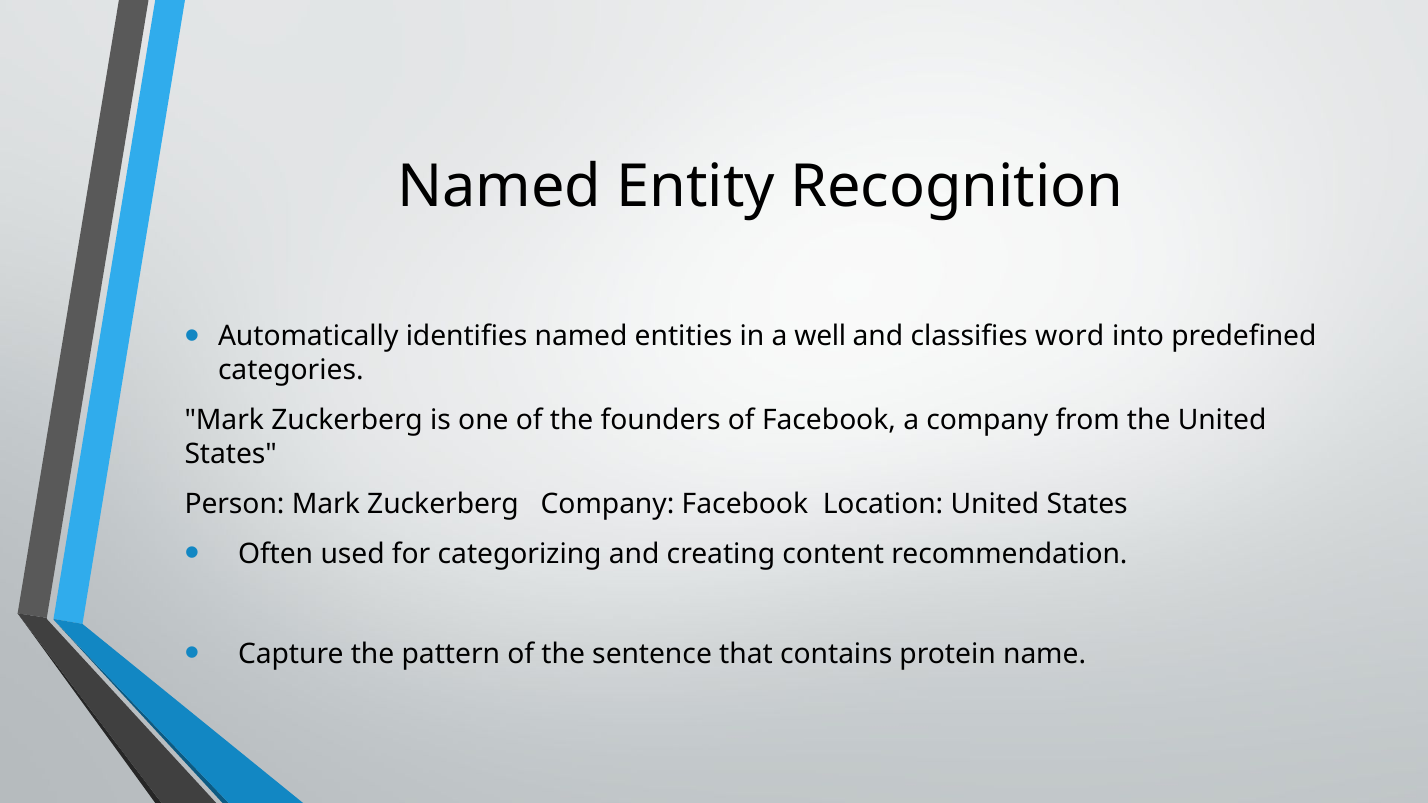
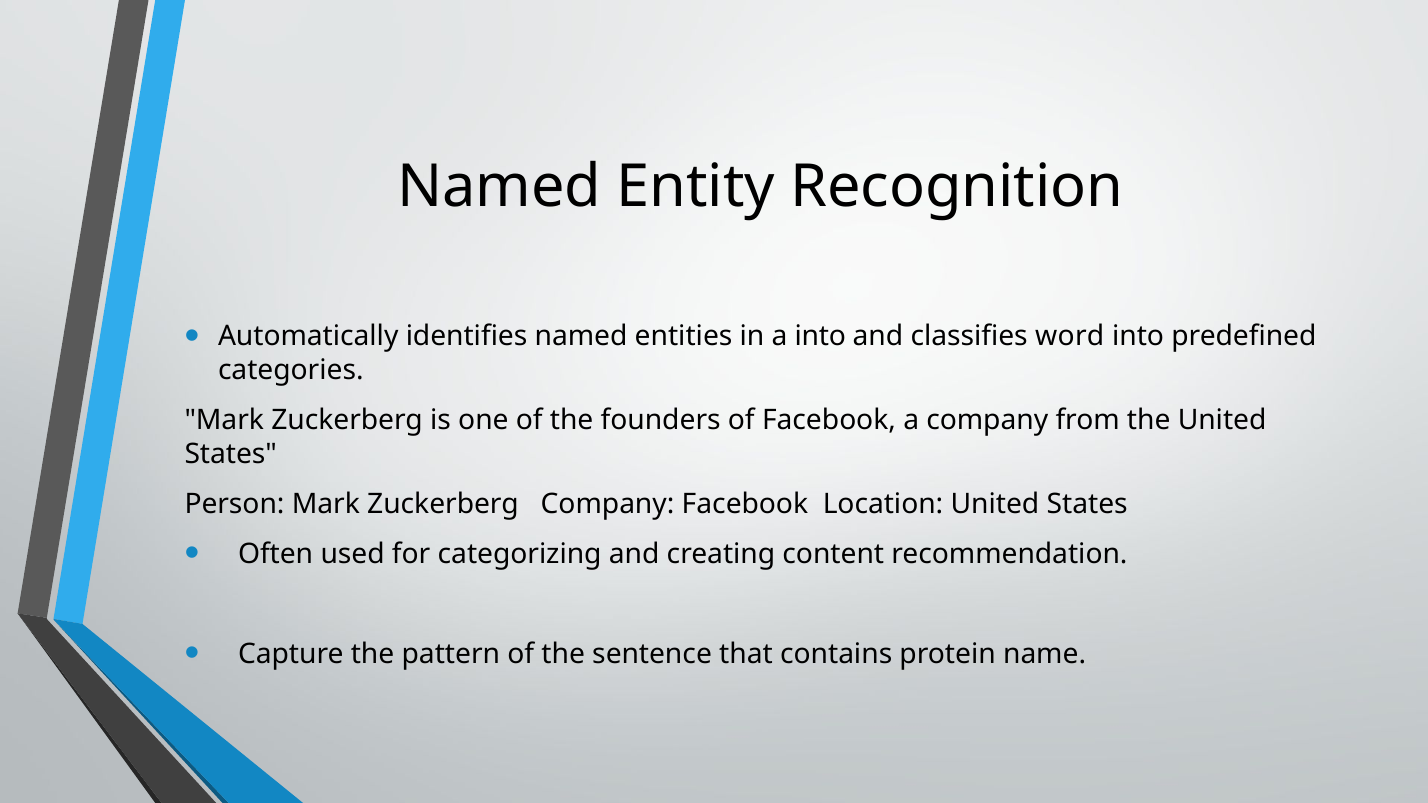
a well: well -> into (820, 337)
